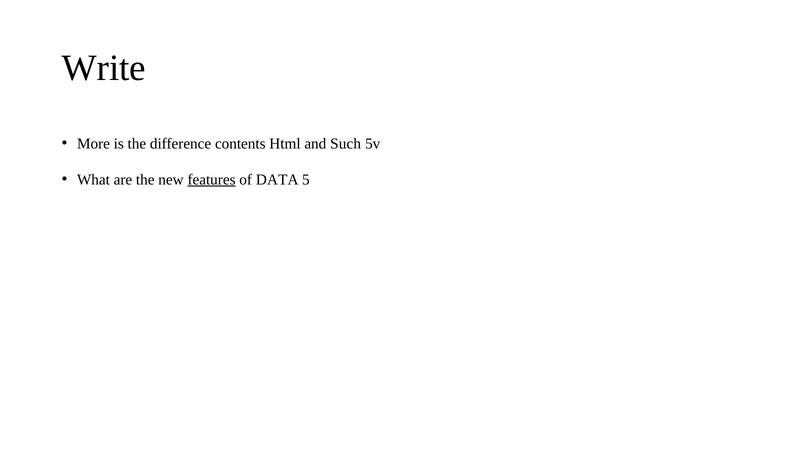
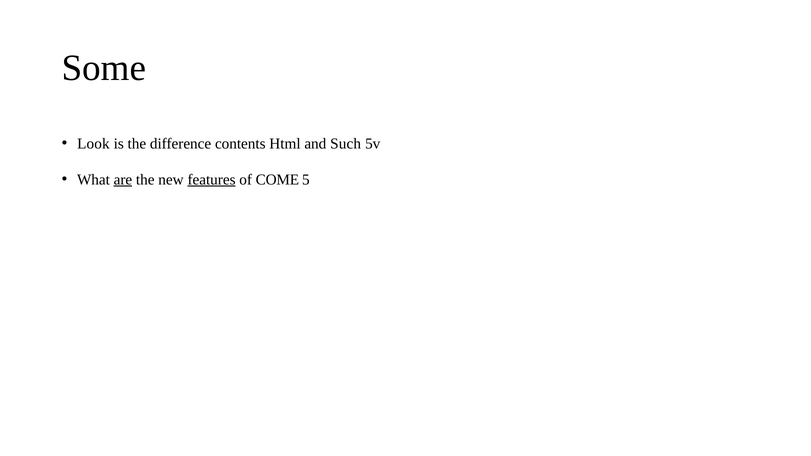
Write: Write -> Some (104, 68)
More: More -> Look (93, 144)
are underline: none -> present (123, 180)
DATA: DATA -> COME (277, 180)
